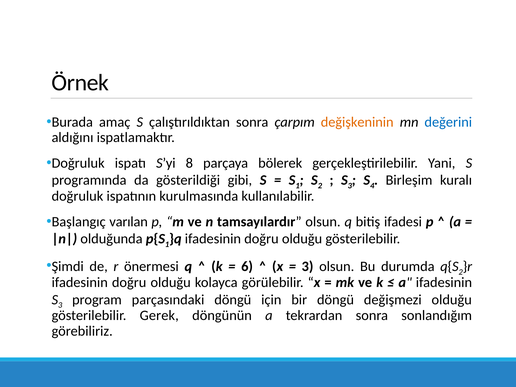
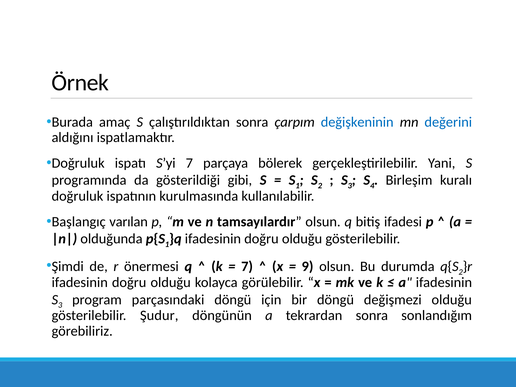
değişkeninin colour: orange -> blue (357, 122)
S’yi 8: 8 -> 7 (189, 163)
6: 6 -> 7 (247, 267)
3: 3 -> 9 (308, 267)
Gerek: Gerek -> Şudur (159, 316)
